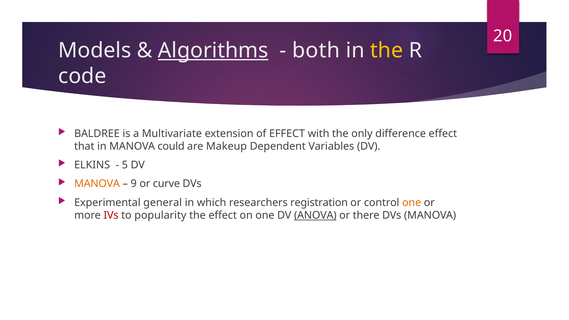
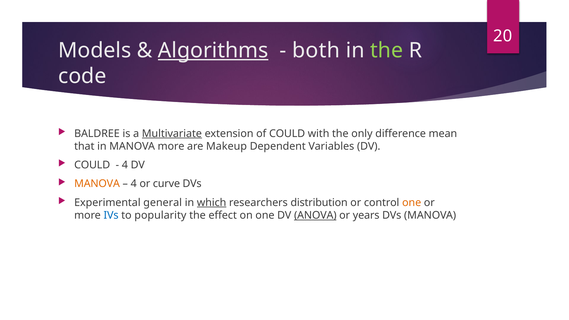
the colour: yellow -> light green (387, 51)
Multivariate underline: none -> present (172, 134)
of EFFECT: EFFECT -> COULD (287, 134)
difference effect: effect -> mean (443, 134)
MANOVA could: could -> more (171, 146)
ELKINS: ELKINS -> COULD (92, 165)
5: 5 -> 4 (125, 165)
9: 9 -> 4 (134, 184)
which underline: none -> present (212, 203)
registration: registration -> distribution (319, 203)
IVs colour: red -> blue (111, 215)
there: there -> years (366, 215)
